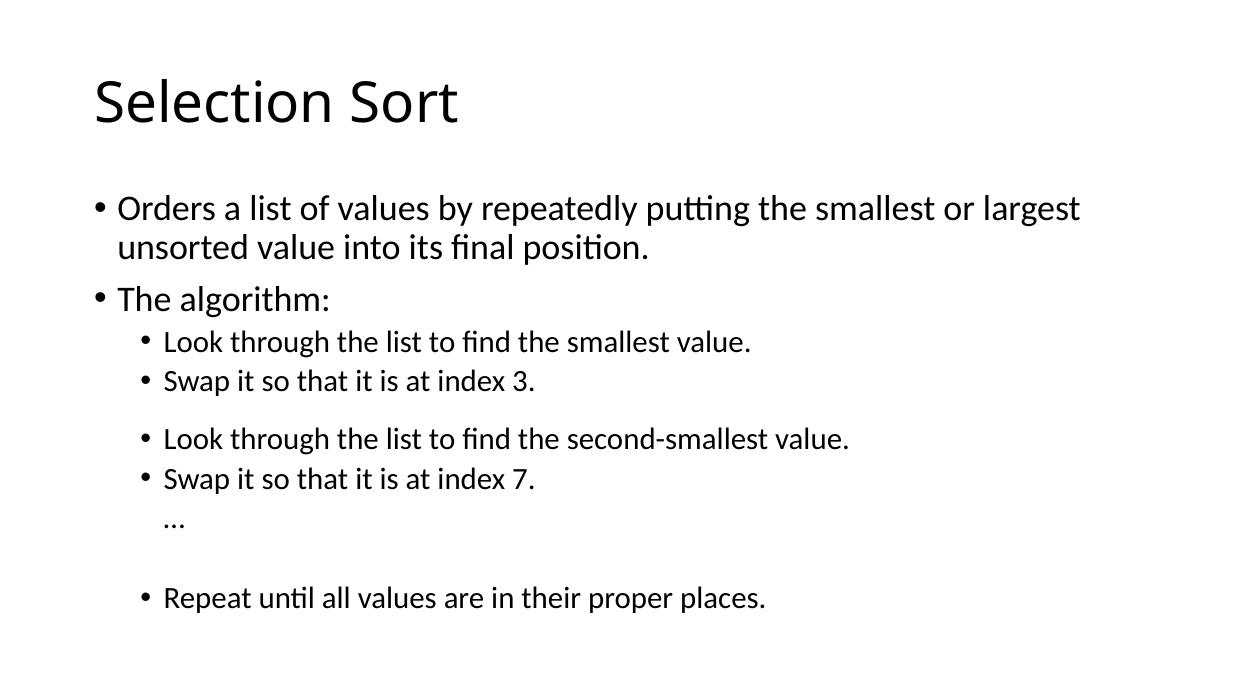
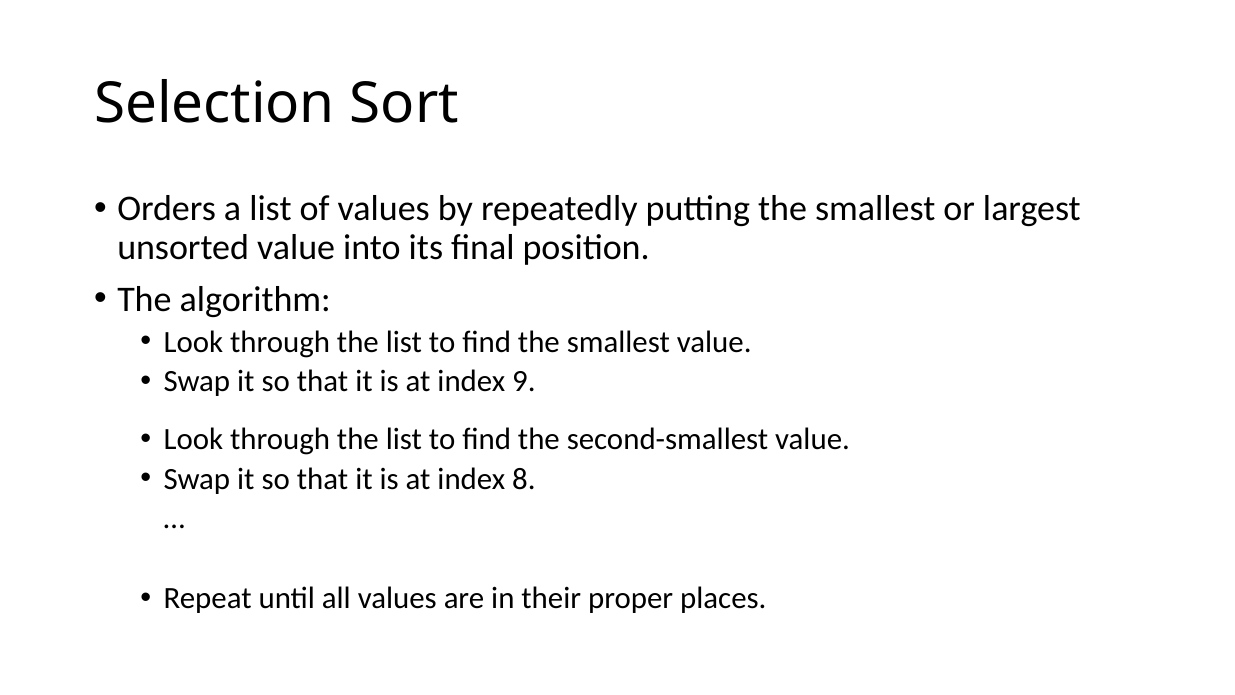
3: 3 -> 9 (524, 382)
7: 7 -> 8 (524, 479)
